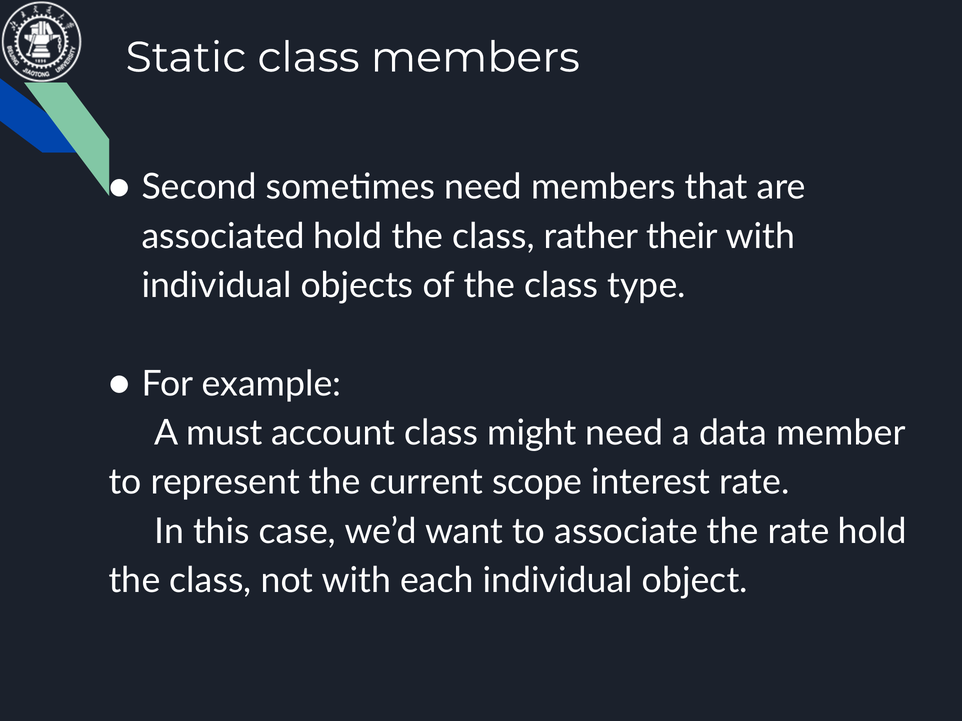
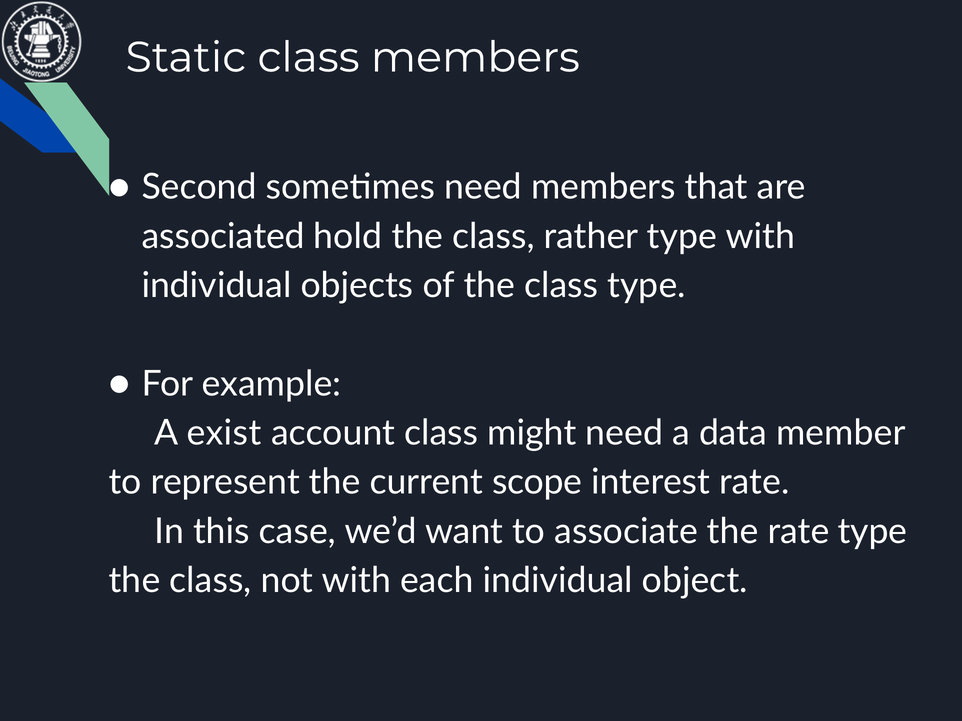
rather their: their -> type (682, 237)
must: must -> exist (224, 433)
rate hold: hold -> type (872, 532)
